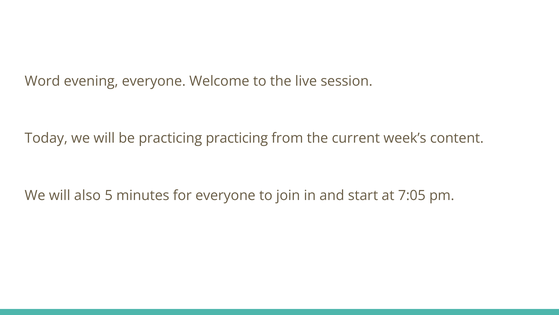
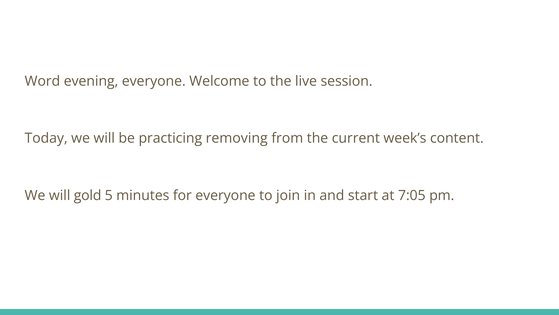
practicing practicing: practicing -> removing (237, 138)
also: also -> gold (88, 195)
